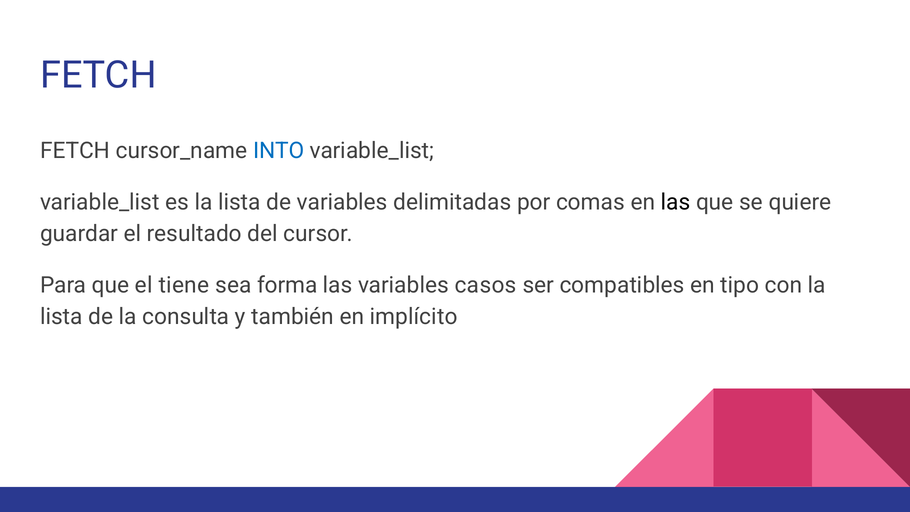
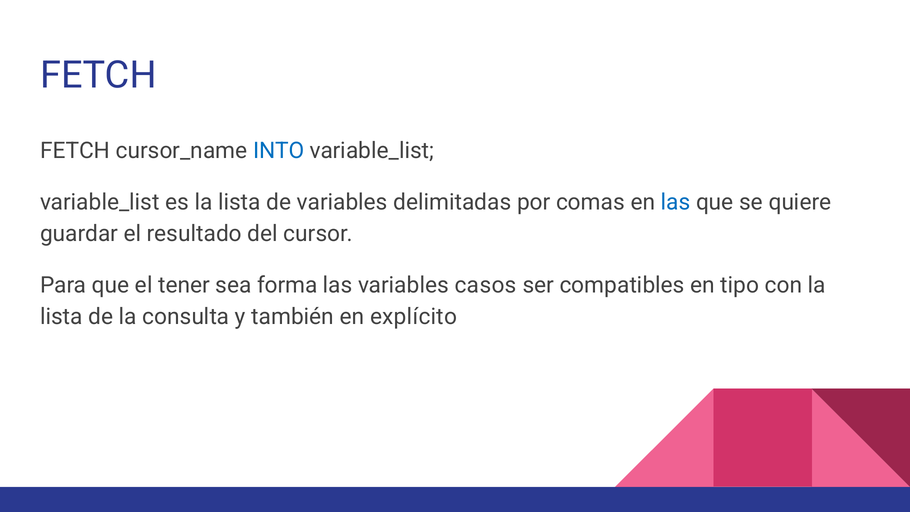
las colour: black -> blue (676, 202)
tiene: tiene -> tener (184, 285)
implícito: implícito -> explícito (414, 317)
